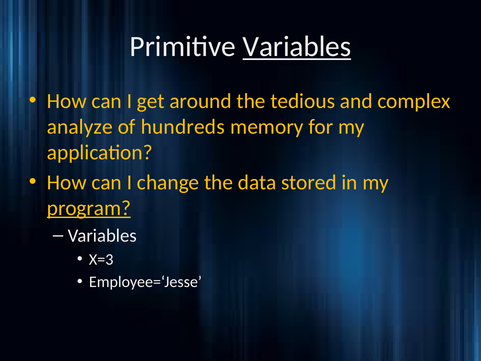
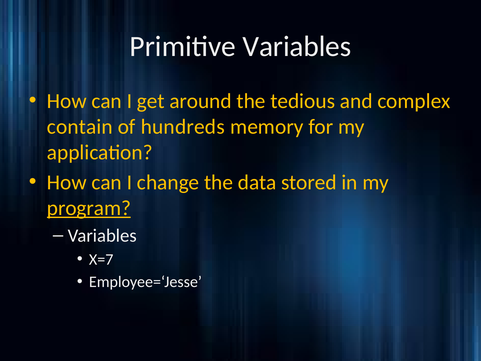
Variables underline: present -> none (297, 47)
analyze: analyze -> contain (80, 127)
X=3: X=3 -> X=7 (101, 259)
